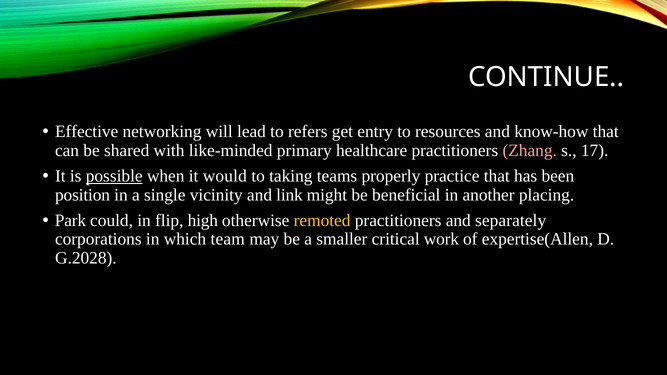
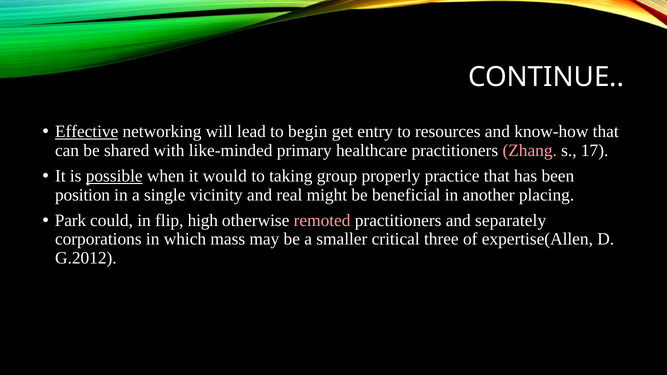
Effective underline: none -> present (87, 132)
refers: refers -> begin (308, 132)
teams: teams -> group (337, 176)
link: link -> real (289, 195)
remoted colour: yellow -> pink (322, 221)
team: team -> mass (228, 239)
work: work -> three (441, 239)
G.2028: G.2028 -> G.2012 (86, 258)
